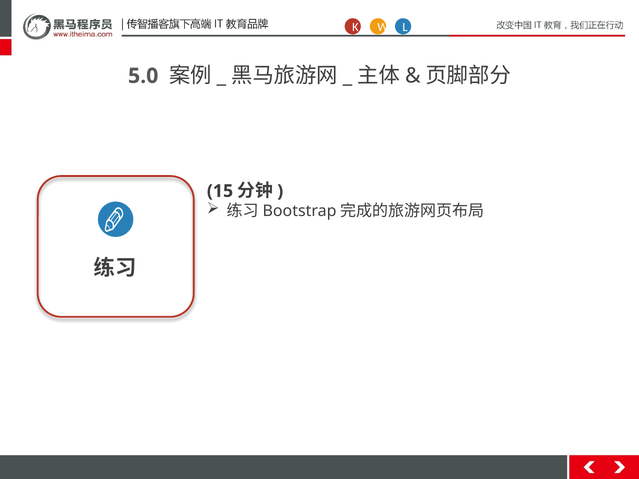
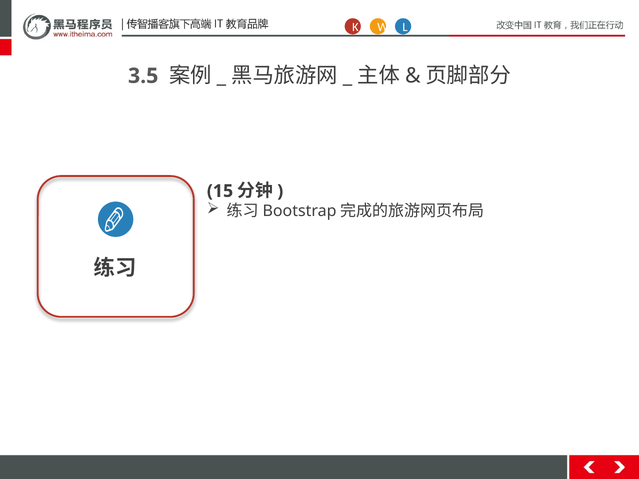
5.0: 5.0 -> 3.5 (143, 76)
